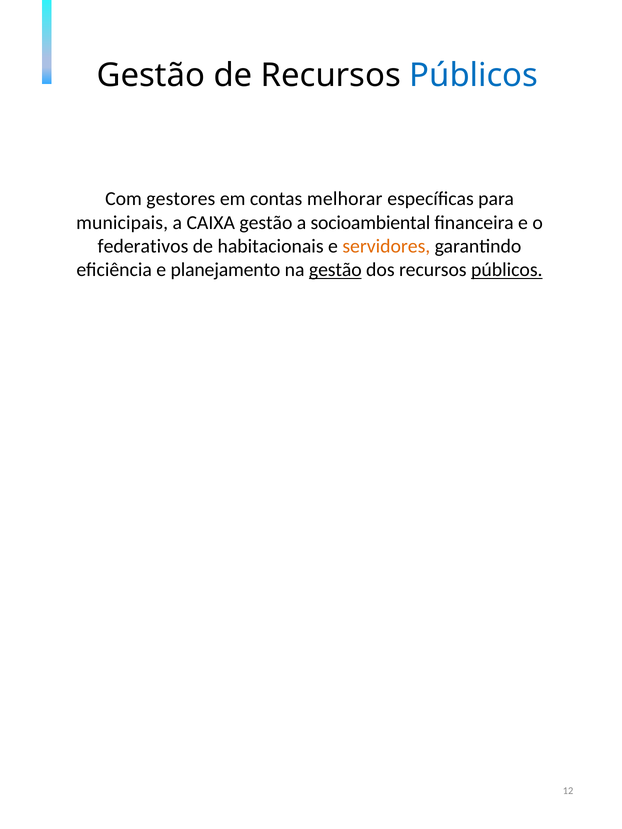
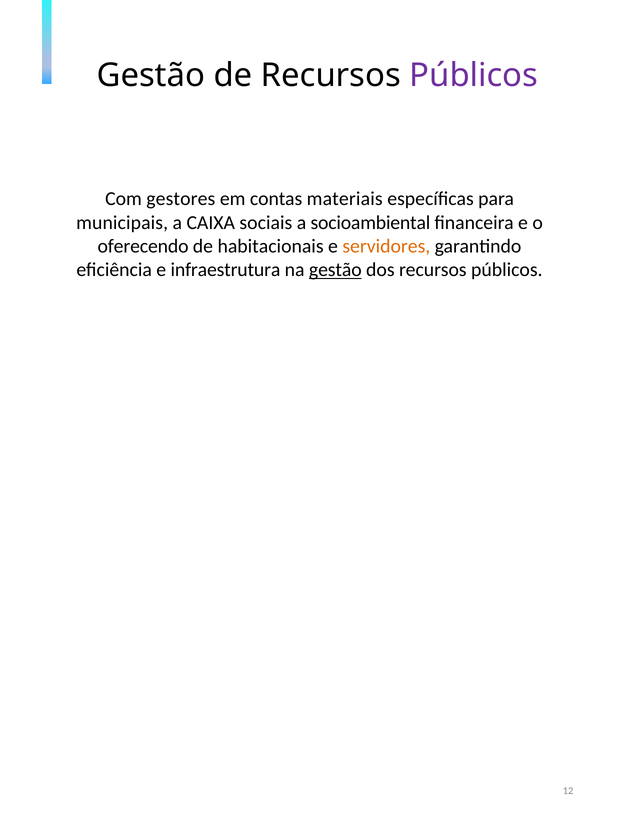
Públicos colour: blue -> purple (474, 75)
melhorar: melhorar -> materiais (345, 199)
CAIXA gestão: gestão -> sociais (266, 223)
federativos: federativos -> oferecendo (143, 246)
planejamento: planejamento -> infraestrutura (225, 270)
públicos underline: present -> none (507, 270)
